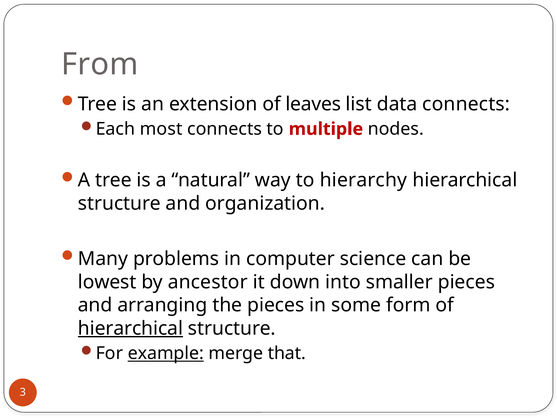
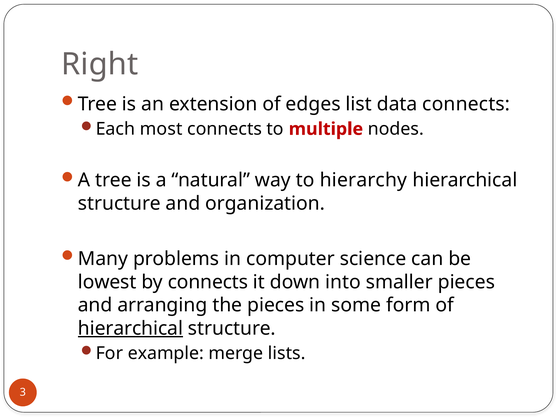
From: From -> Right (100, 64)
leaves: leaves -> edges (313, 104)
by ancestor: ancestor -> connects (208, 282)
example underline: present -> none (166, 353)
that: that -> lists (287, 353)
